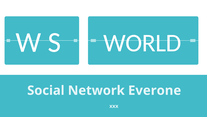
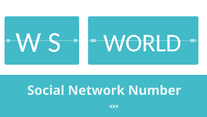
Everone: Everone -> Number (155, 90)
